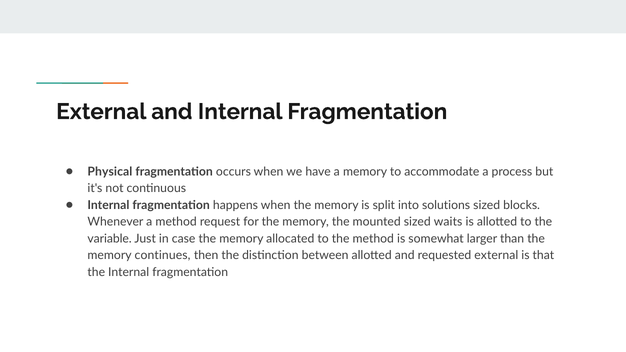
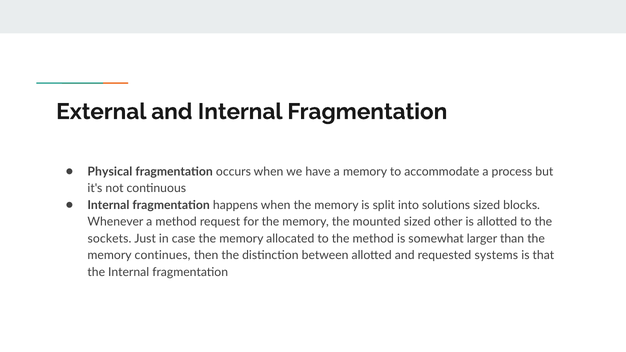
waits: waits -> other (448, 222)
variable: variable -> sockets (110, 239)
requested external: external -> systems (496, 255)
